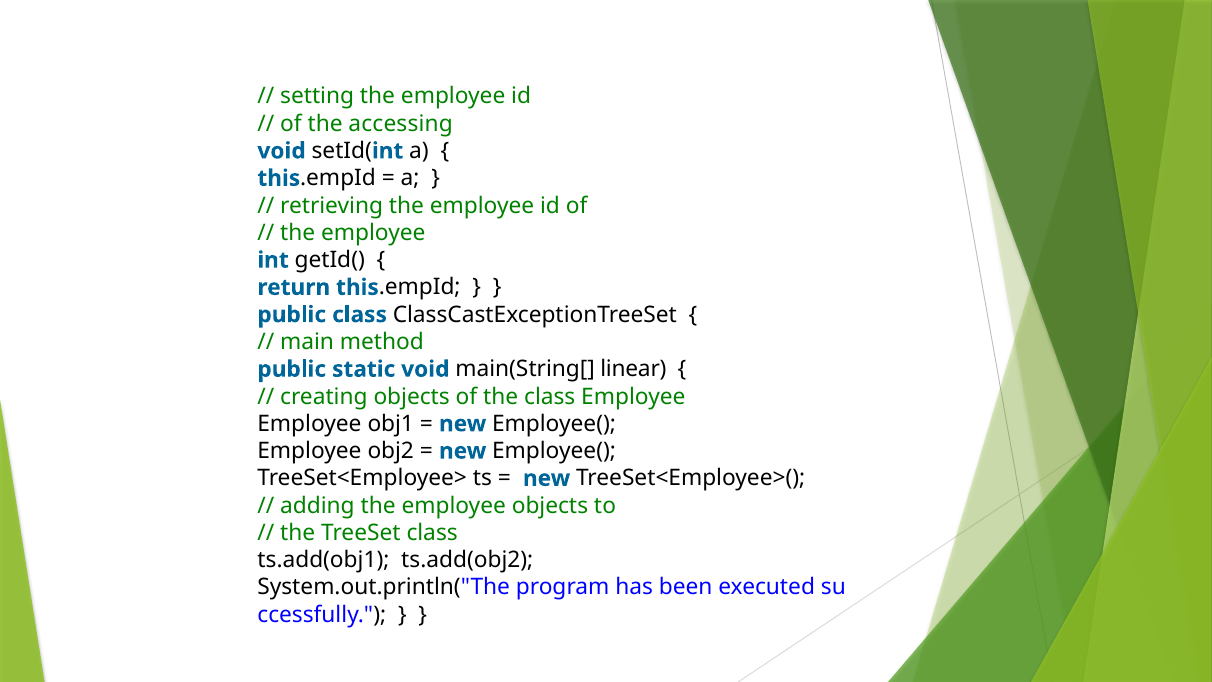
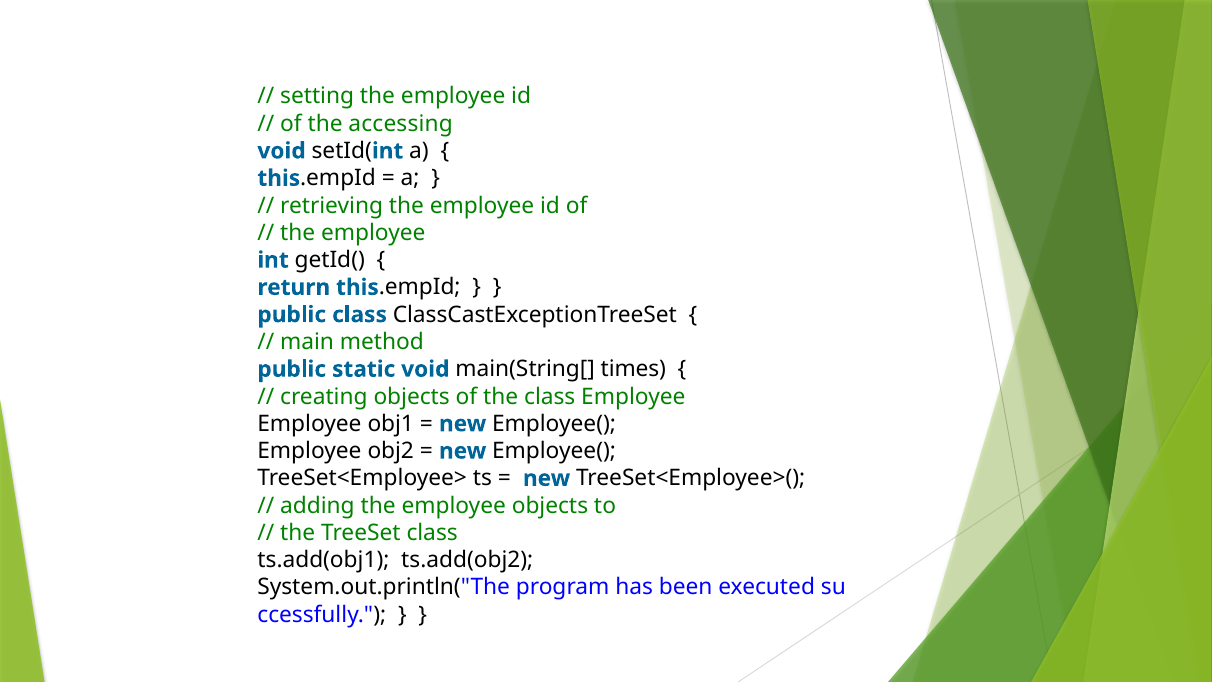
linear: linear -> times (633, 369)
